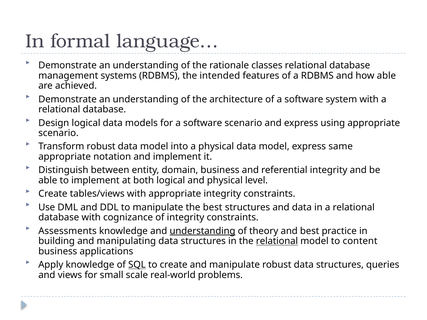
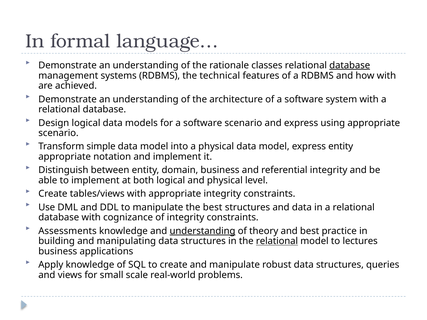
database underline: none -> present (350, 65)
intended: intended -> technical (220, 76)
how able: able -> with (386, 76)
Transform robust: robust -> simple (101, 147)
express same: same -> entity (341, 147)
content: content -> lectures (360, 241)
SQL underline: present -> none (137, 265)
